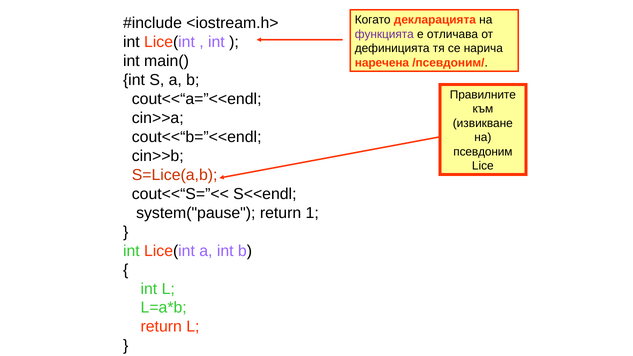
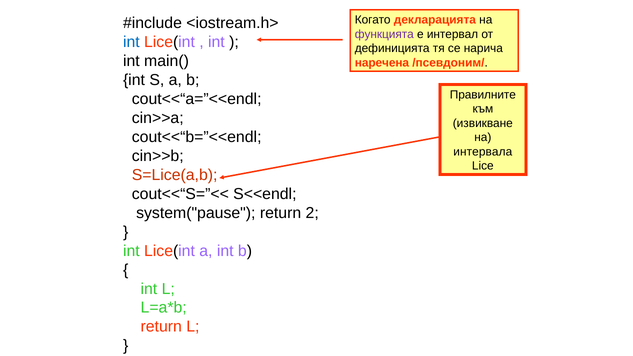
отличава: отличава -> интервал (453, 34)
int colour: black -> blue (131, 42)
псевдоним: псевдоним -> интервала (483, 152)
1: 1 -> 2 (312, 213)
